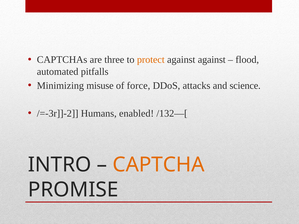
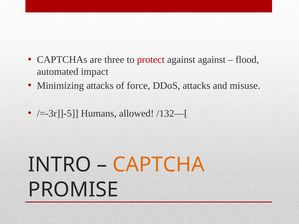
protect colour: orange -> red (151, 60)
pitfalls: pitfalls -> impact (95, 72)
Minimizing misuse: misuse -> attacks (100, 86)
science: science -> misuse (245, 86)
/=-3r]]-2: /=-3r]]-2 -> /=-3r]]-5 (58, 114)
enabled: enabled -> allowed (137, 114)
